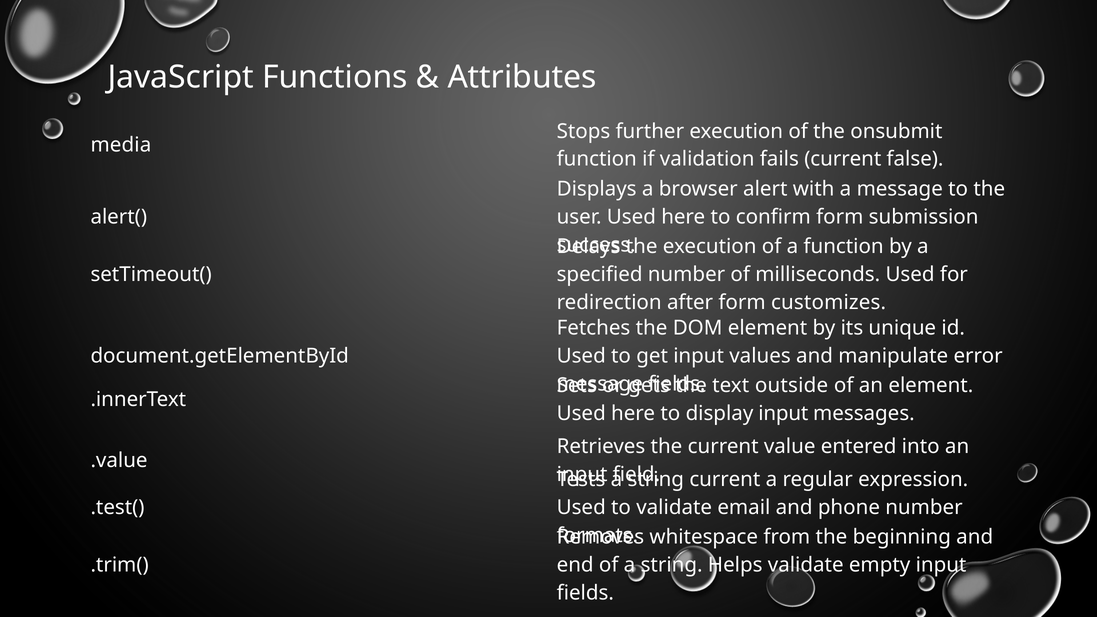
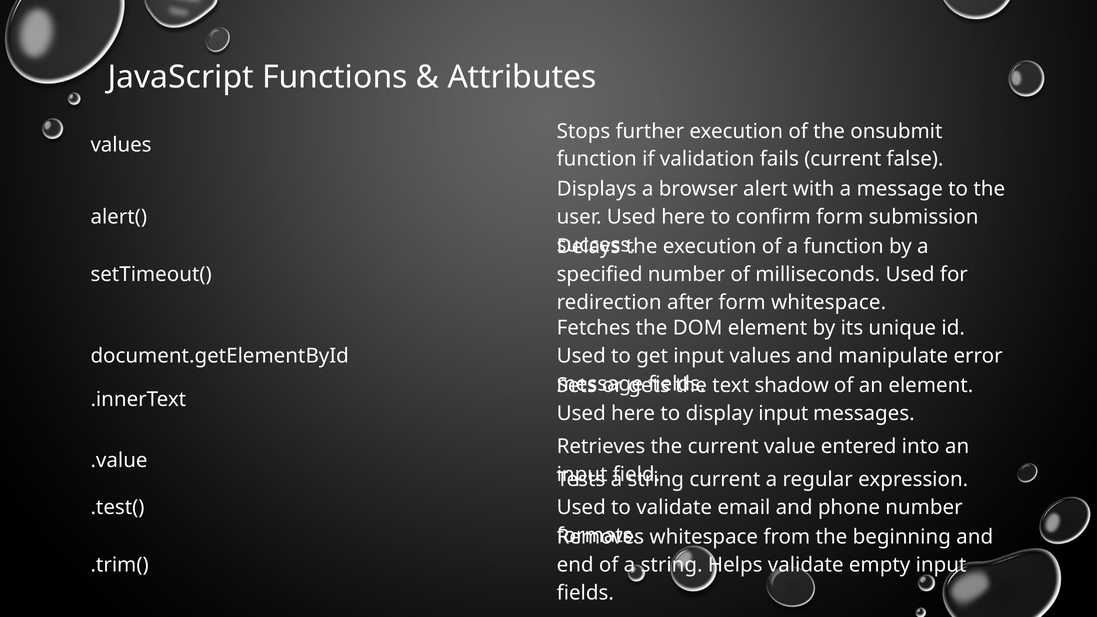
media: media -> values (121, 145)
form customizes: customizes -> whitespace (829, 302)
outside: outside -> shadow (792, 385)
